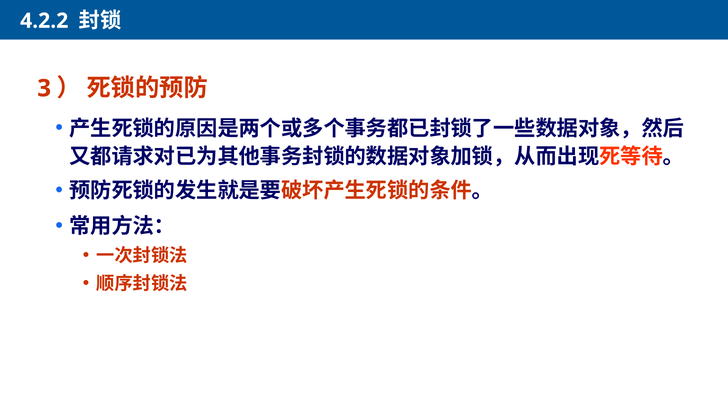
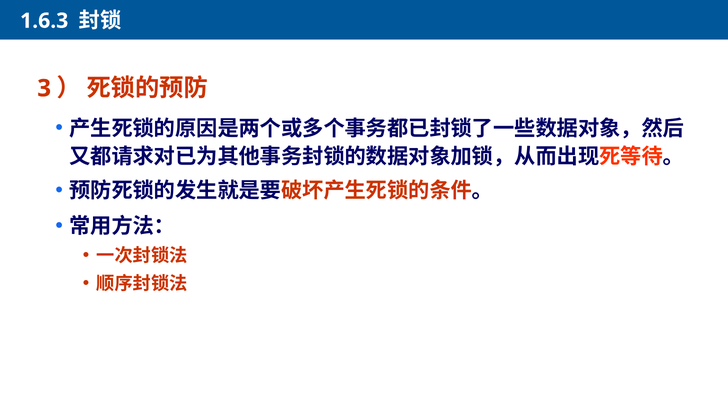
4.2.2: 4.2.2 -> 1.6.3 (44, 21)
